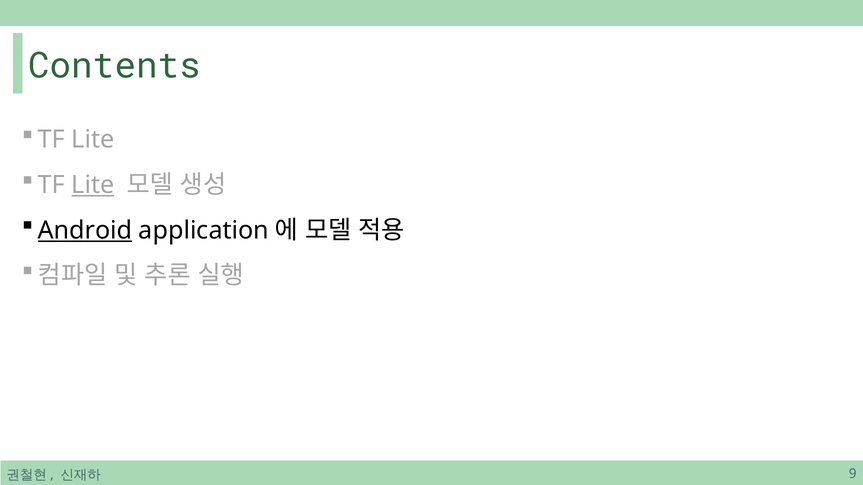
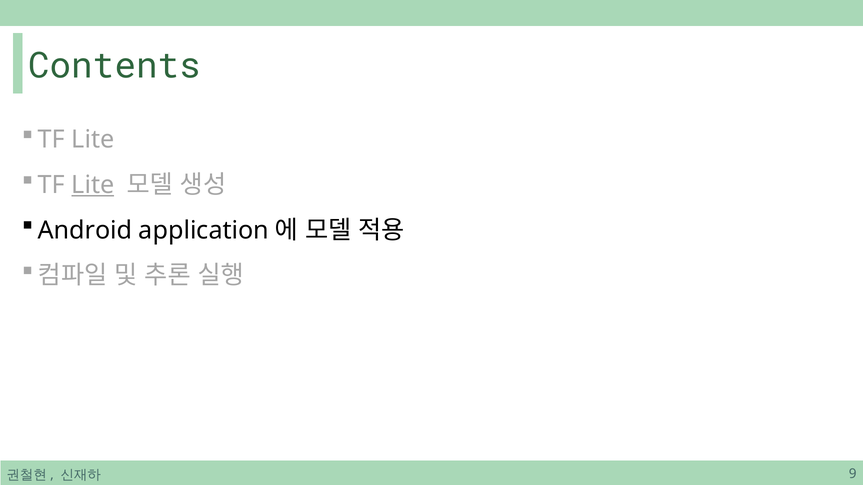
Android underline: present -> none (85, 230)
